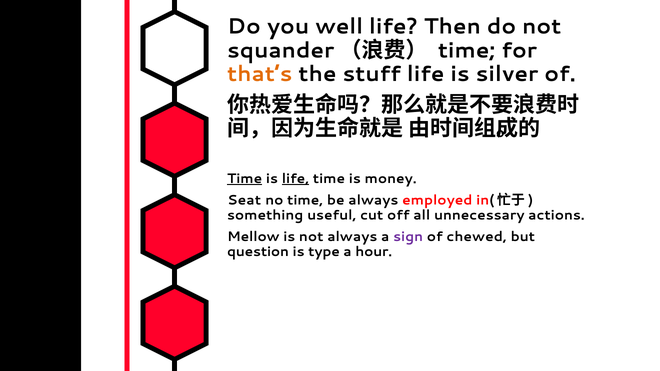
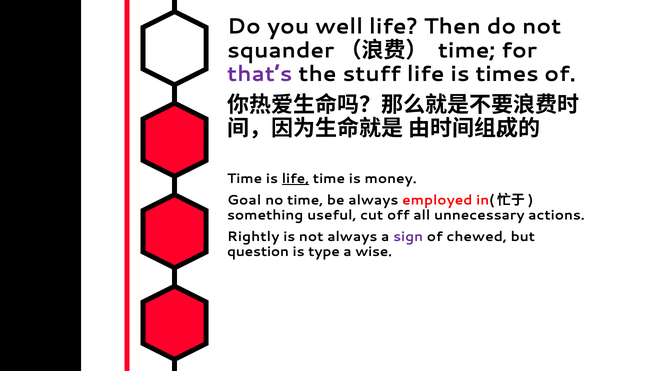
that’s colour: orange -> purple (260, 74)
silver: silver -> times (507, 74)
Time underline: present -> none (245, 179)
Seat: Seat -> Goal (244, 200)
Mellow: Mellow -> Rightly (253, 237)
hour: hour -> wise (374, 252)
